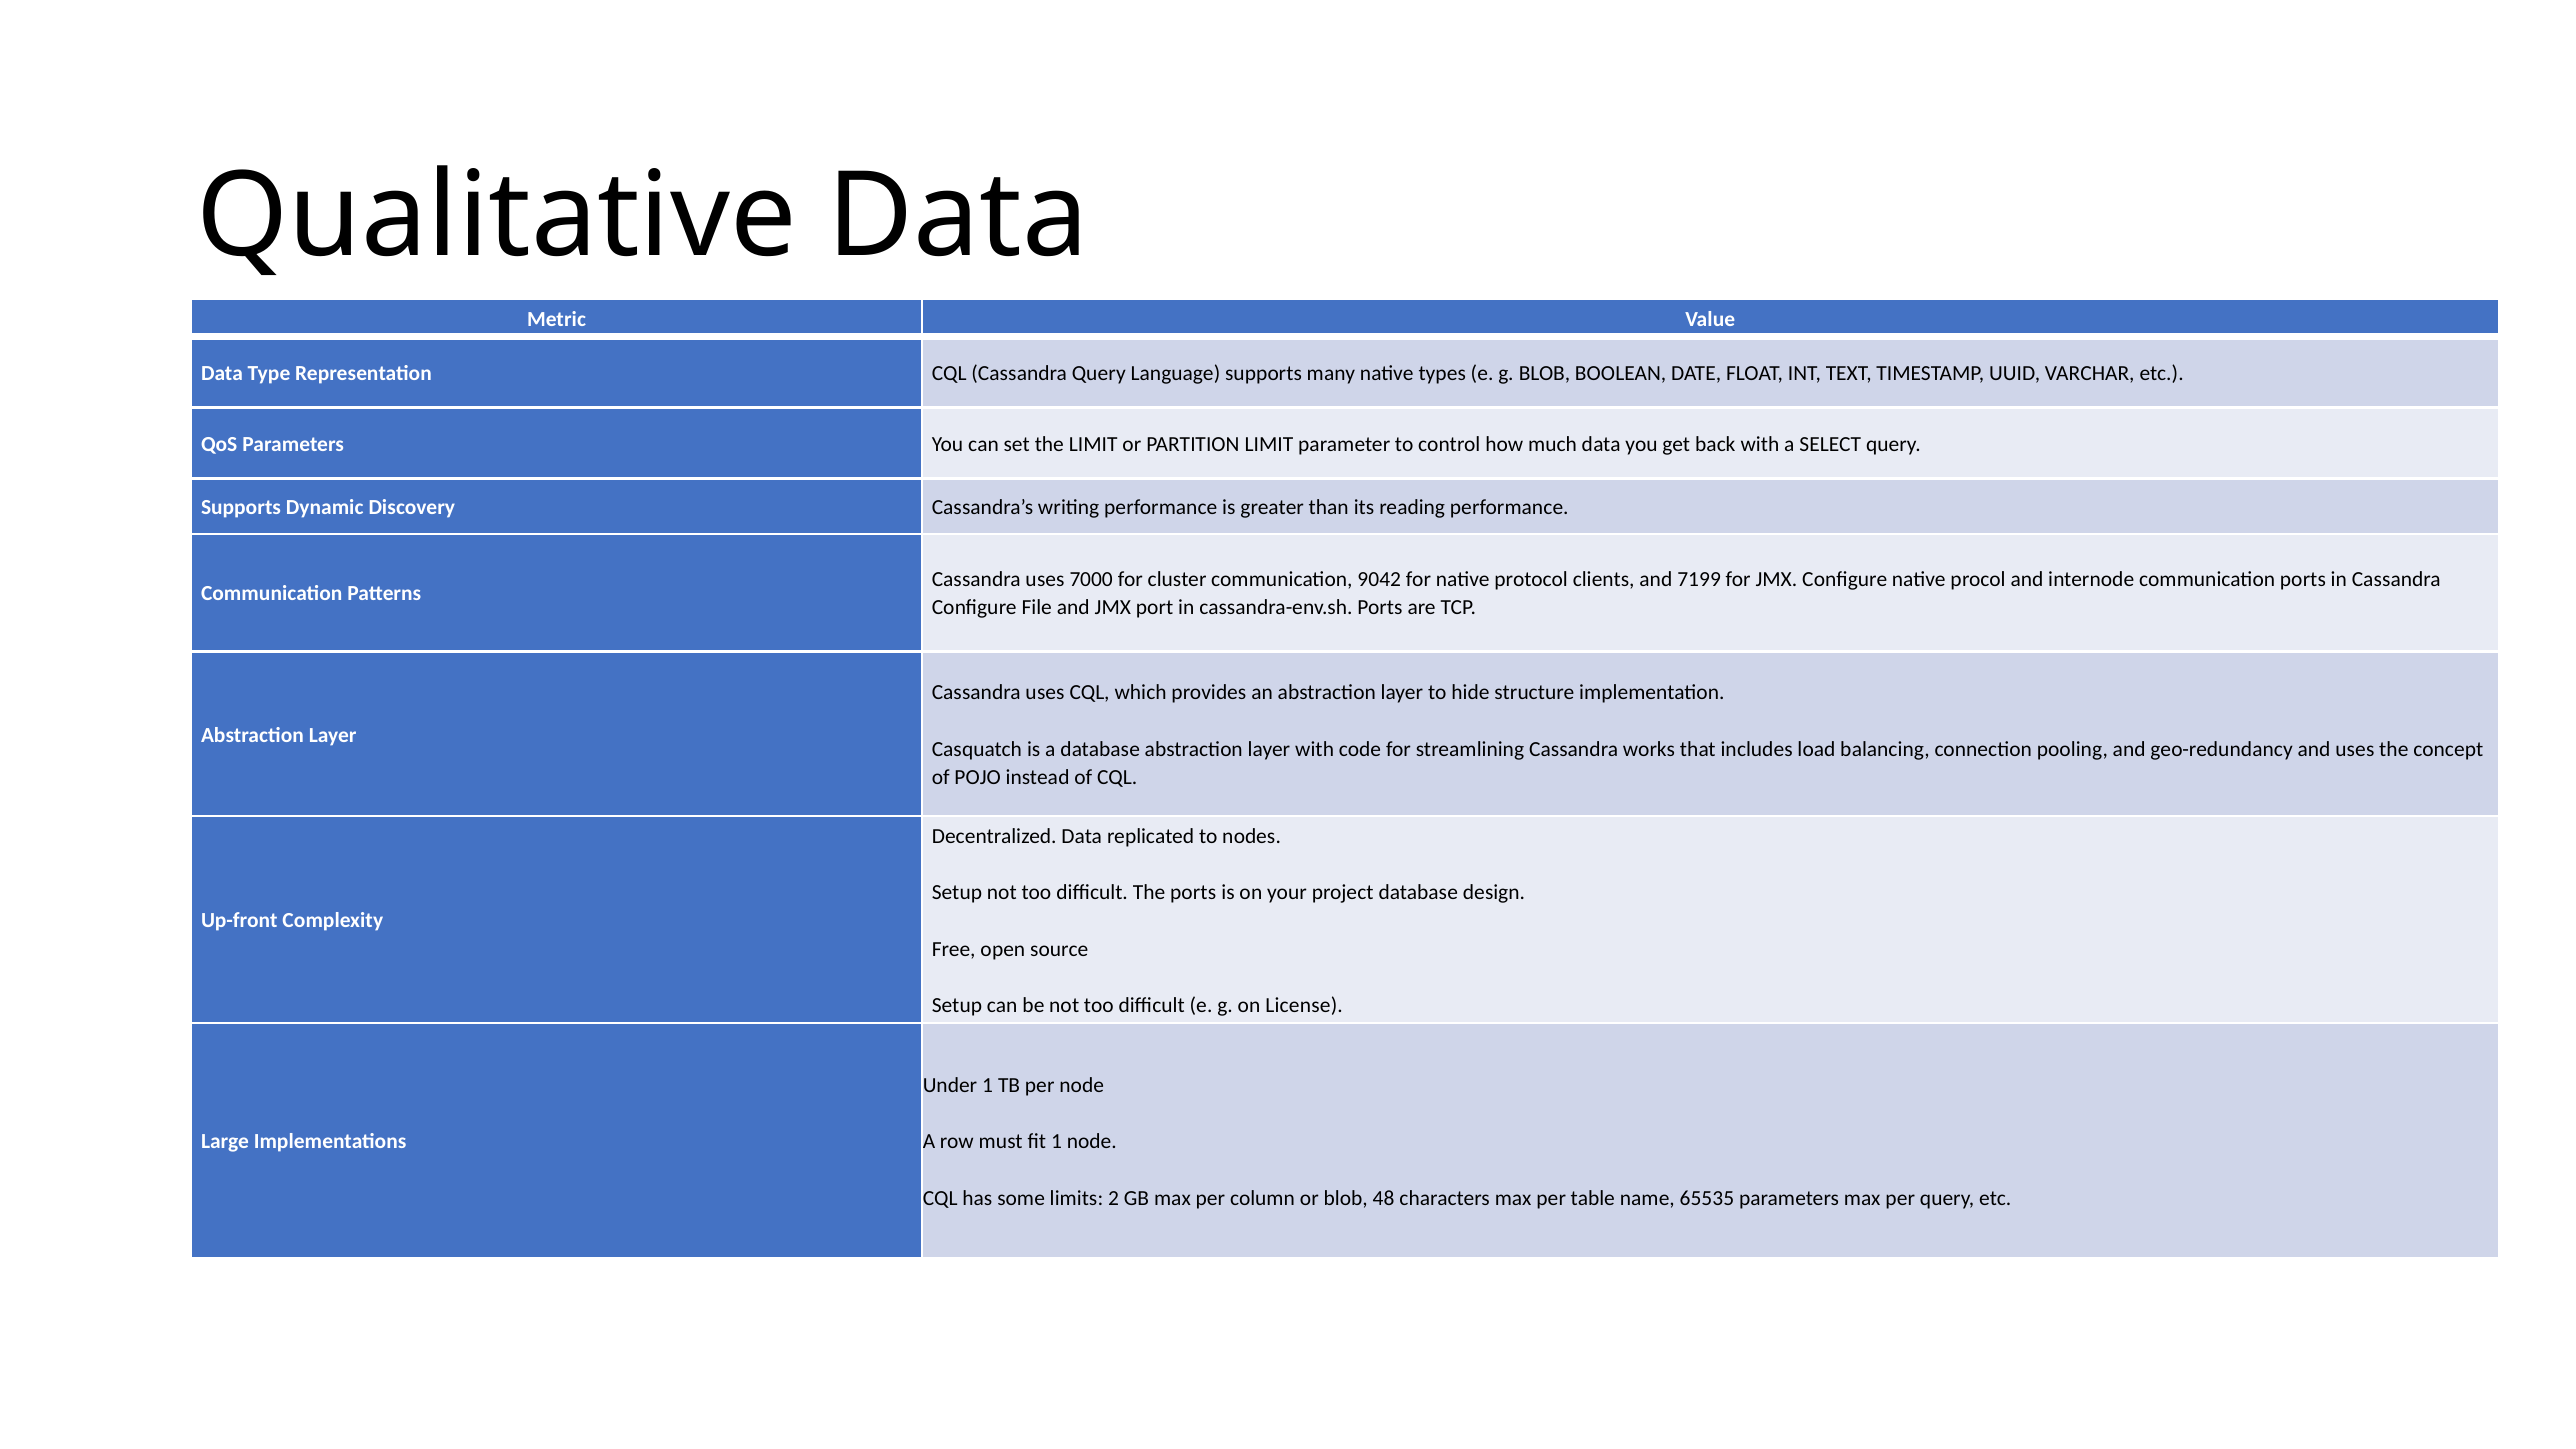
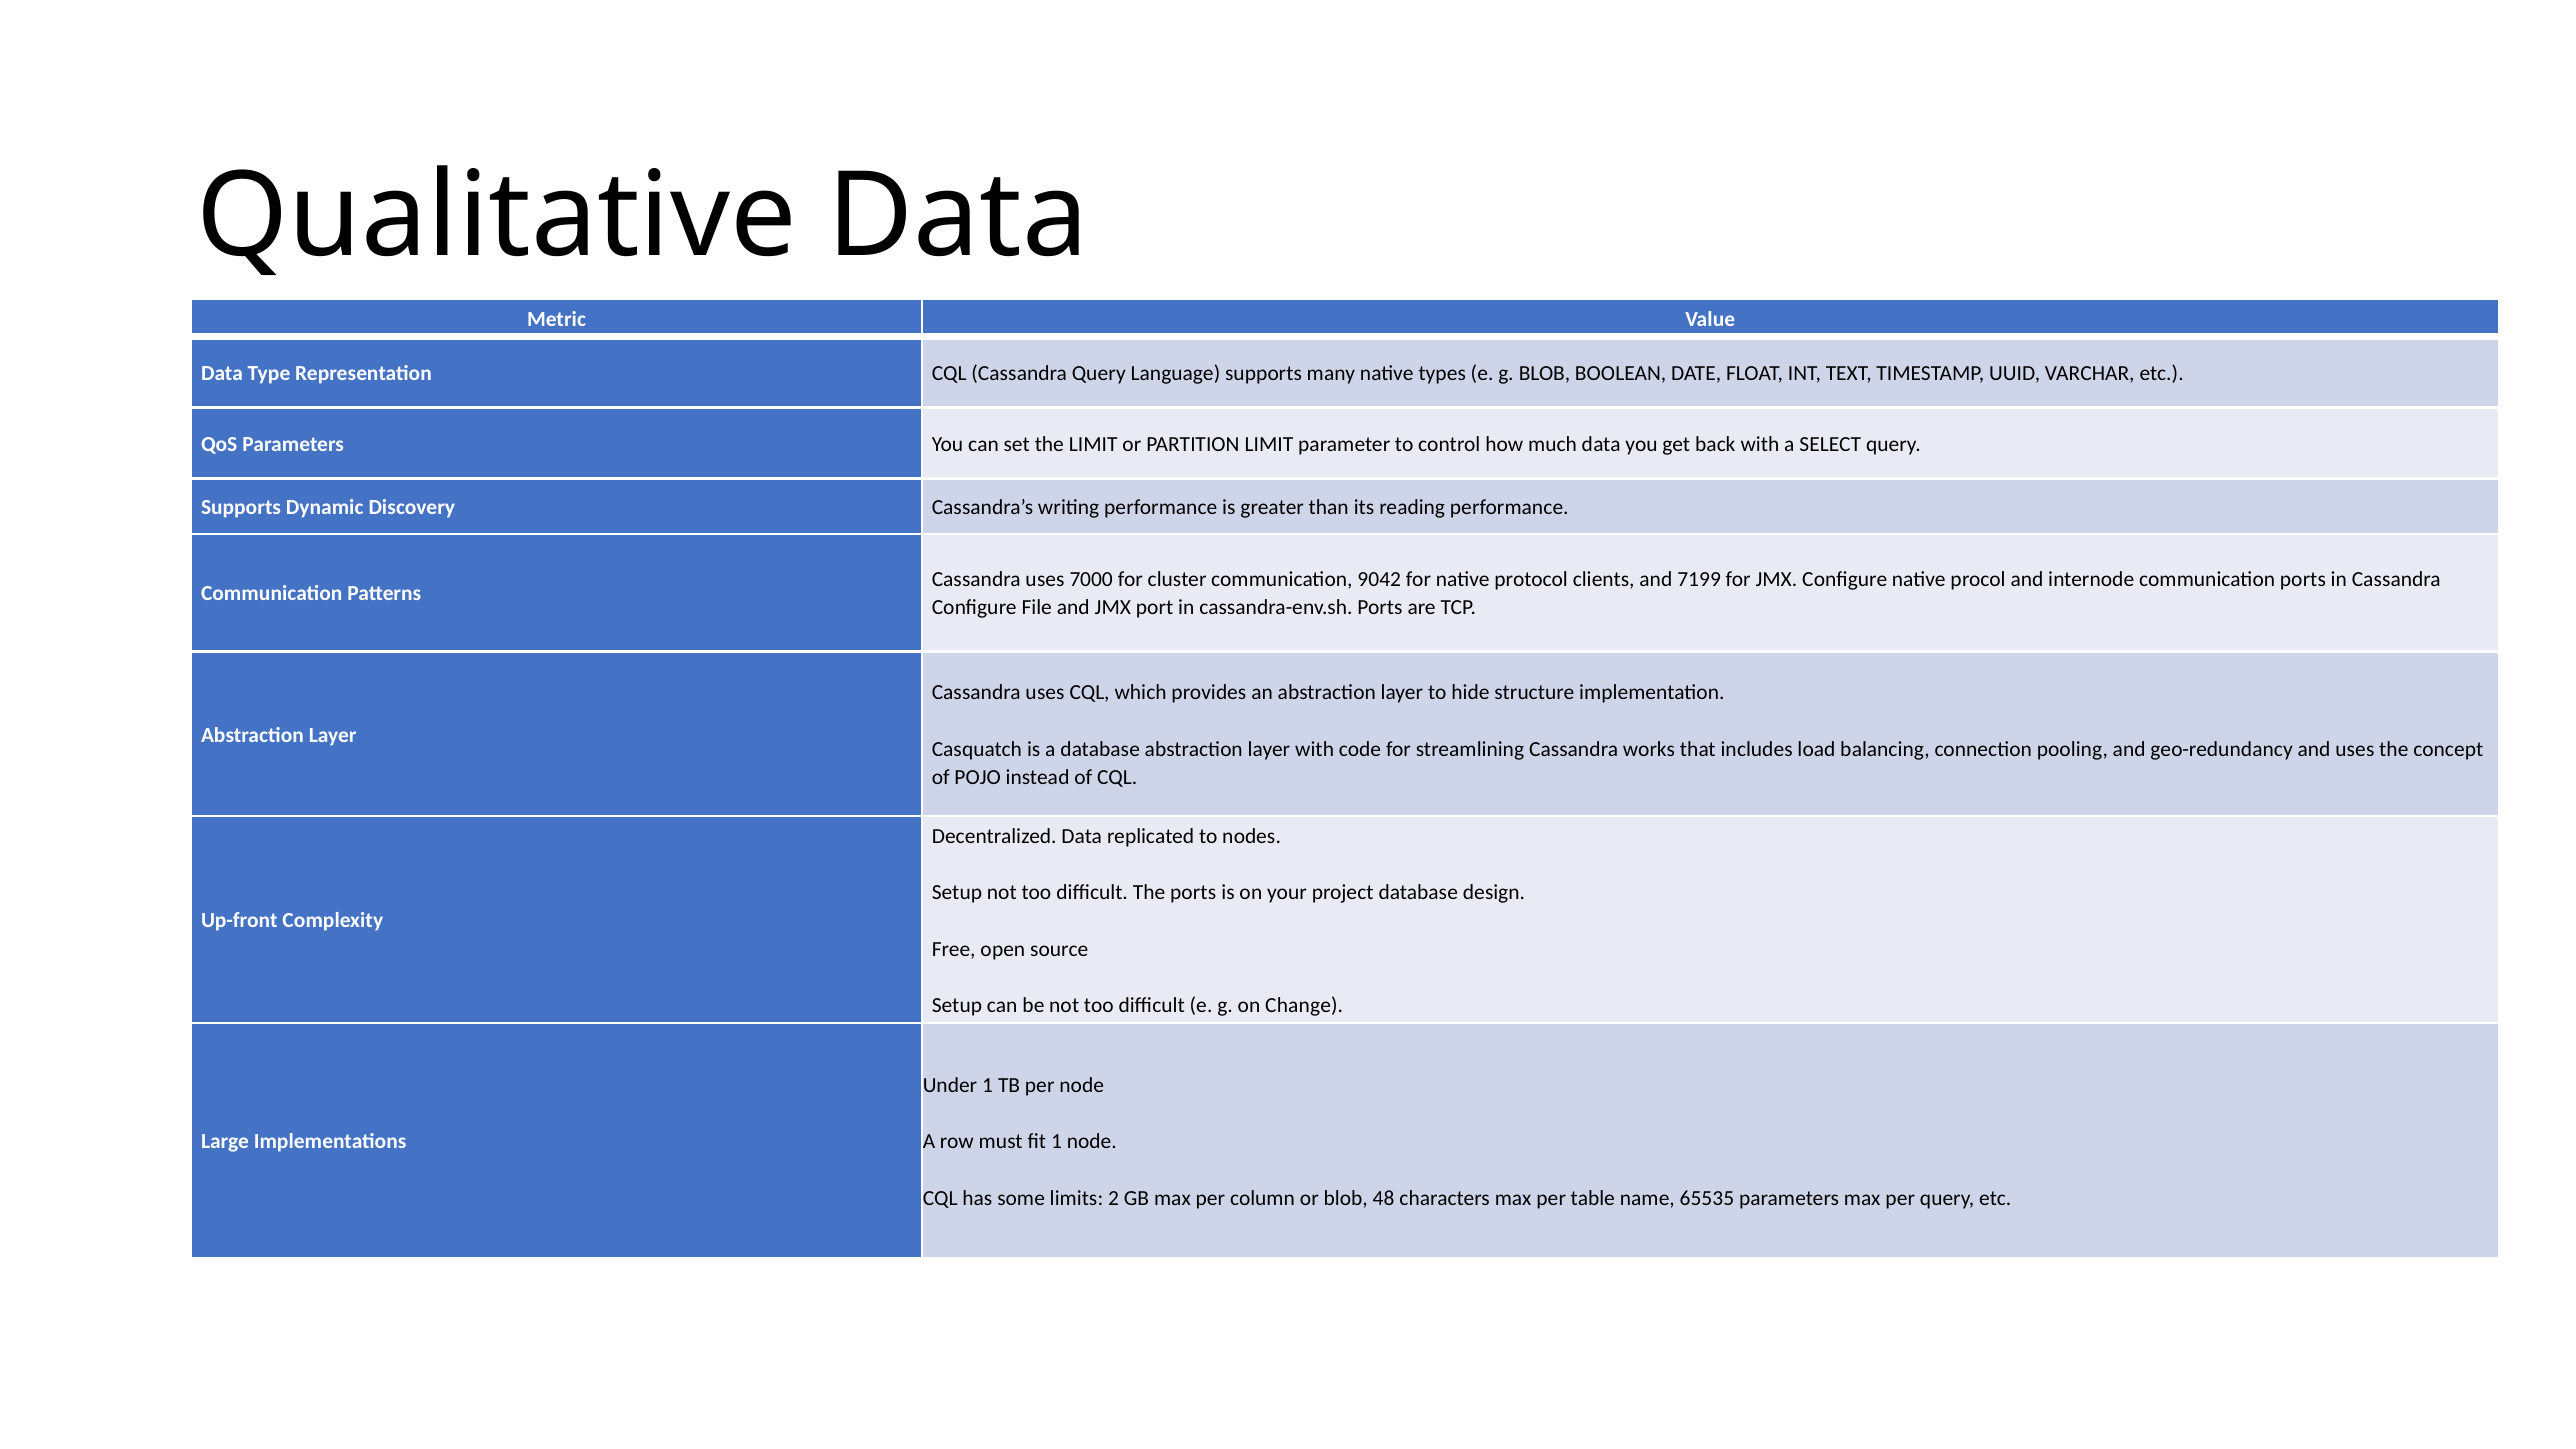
License: License -> Change (1304, 1005)
